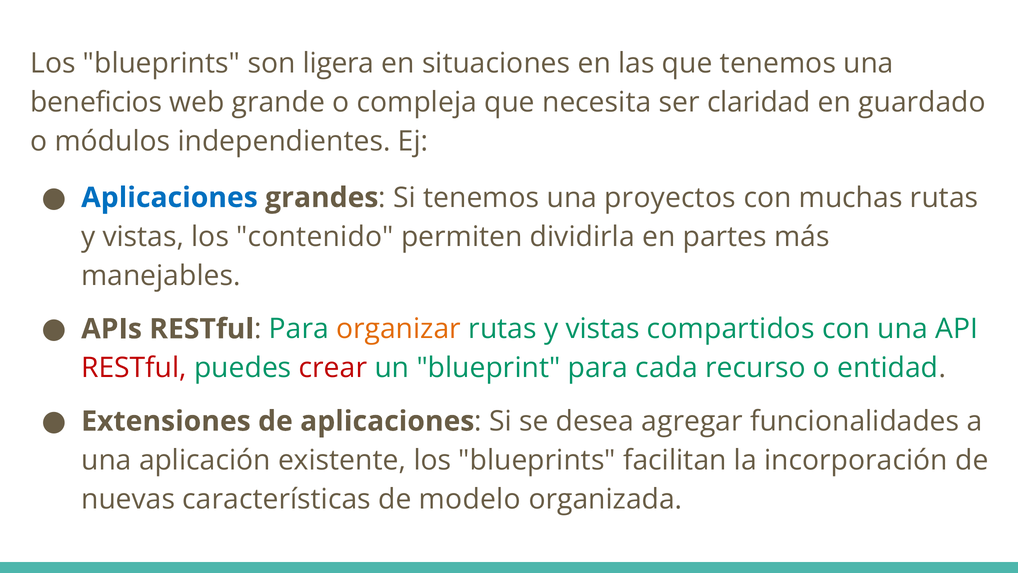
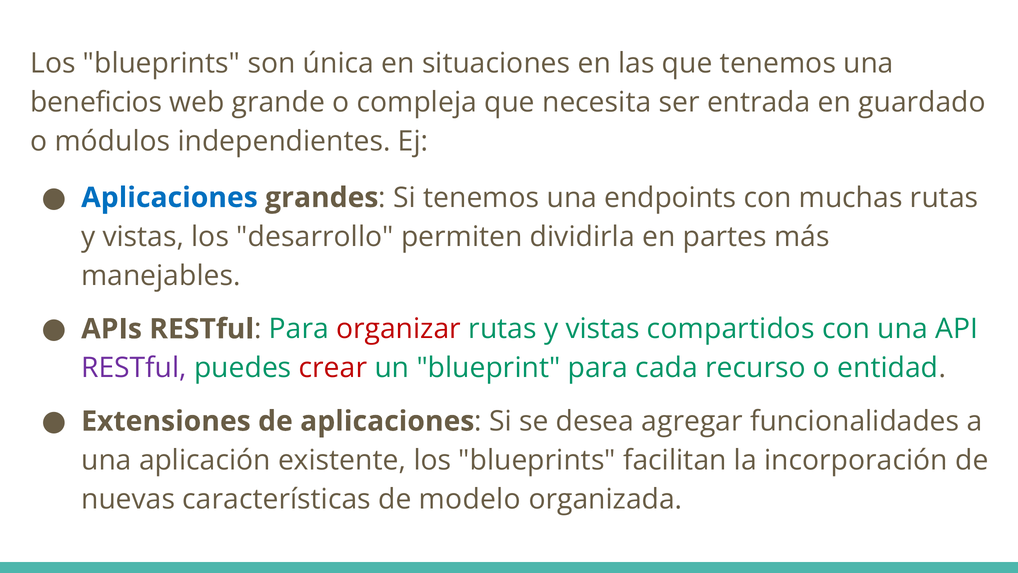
ligera: ligera -> única (338, 63)
claridad: claridad -> entrada (759, 103)
proyectos: proyectos -> endpoints (670, 198)
contenido: contenido -> desarrollo (315, 237)
organizar colour: orange -> red (399, 329)
RESTful colour: red -> purple (134, 368)
